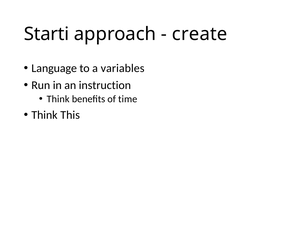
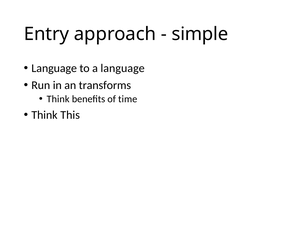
Starti: Starti -> Entry (46, 34)
create: create -> simple (200, 34)
a variables: variables -> language (123, 68)
instruction: instruction -> transforms (105, 85)
